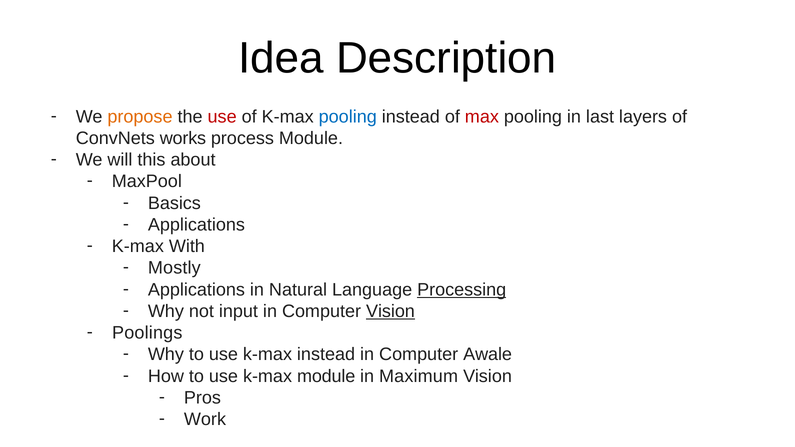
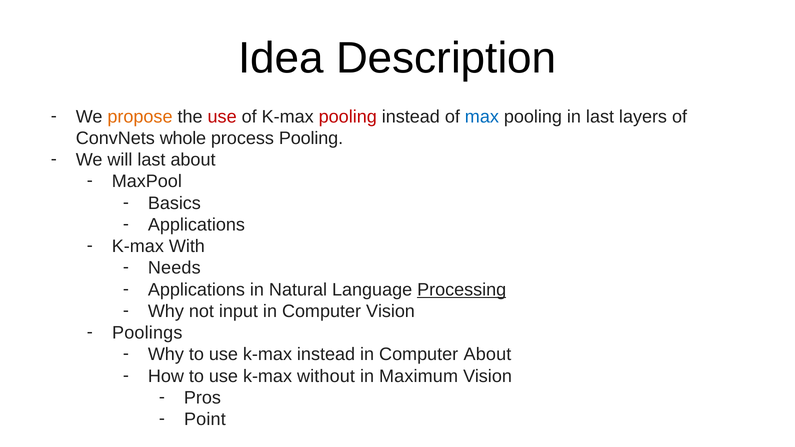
pooling colour: blue -> red (348, 117)
max colour: red -> blue (482, 117)
works: works -> whole (183, 138)
process Module: Module -> Pooling (311, 138)
will this: this -> last (151, 160)
Mostly: Mostly -> Needs (174, 268)
Vision underline: present -> none (390, 311)
Computer Awale: Awale -> About (487, 355)
k-max module: module -> without (326, 376)
Work: Work -> Point (205, 420)
